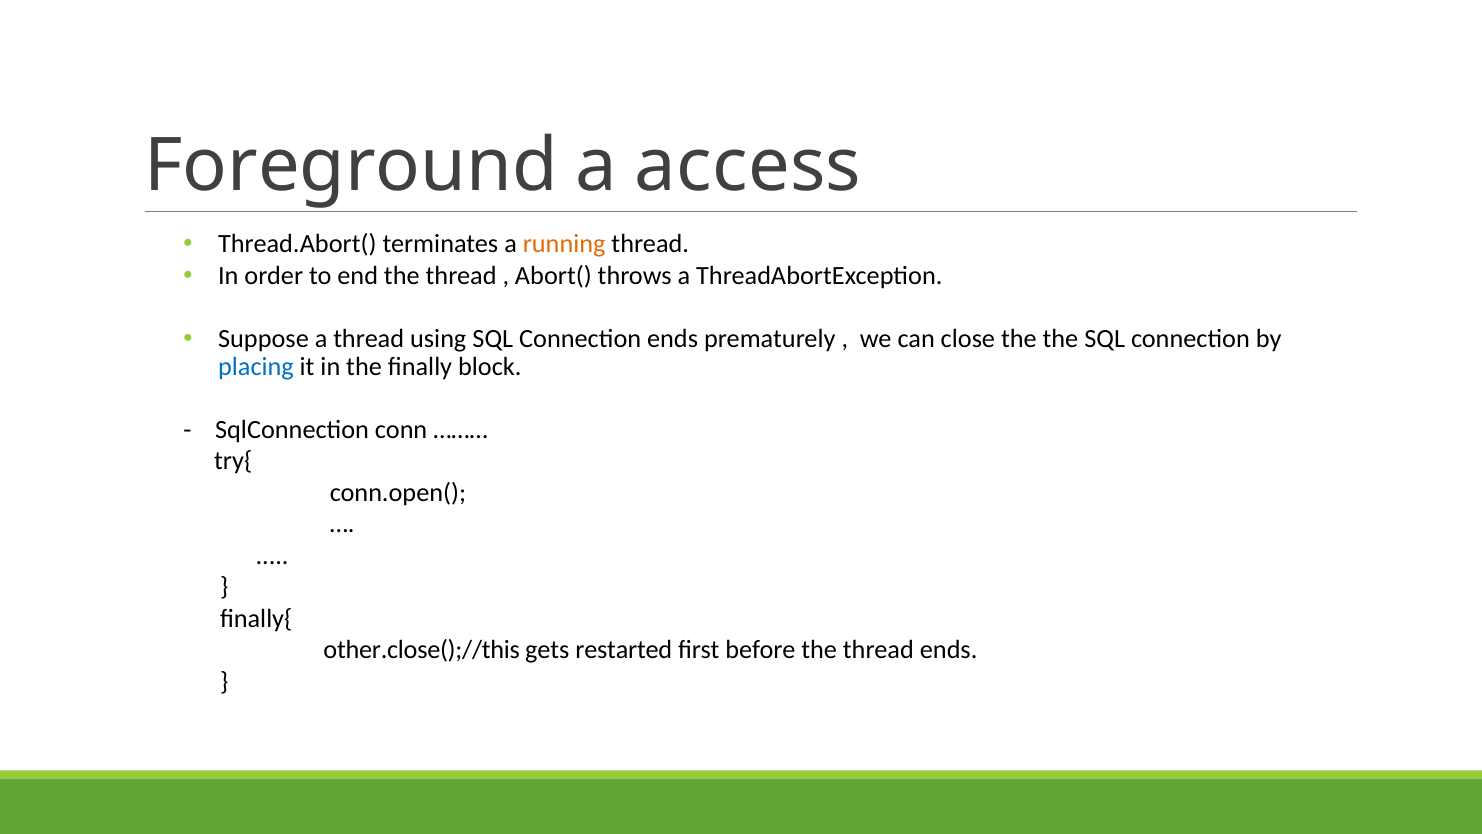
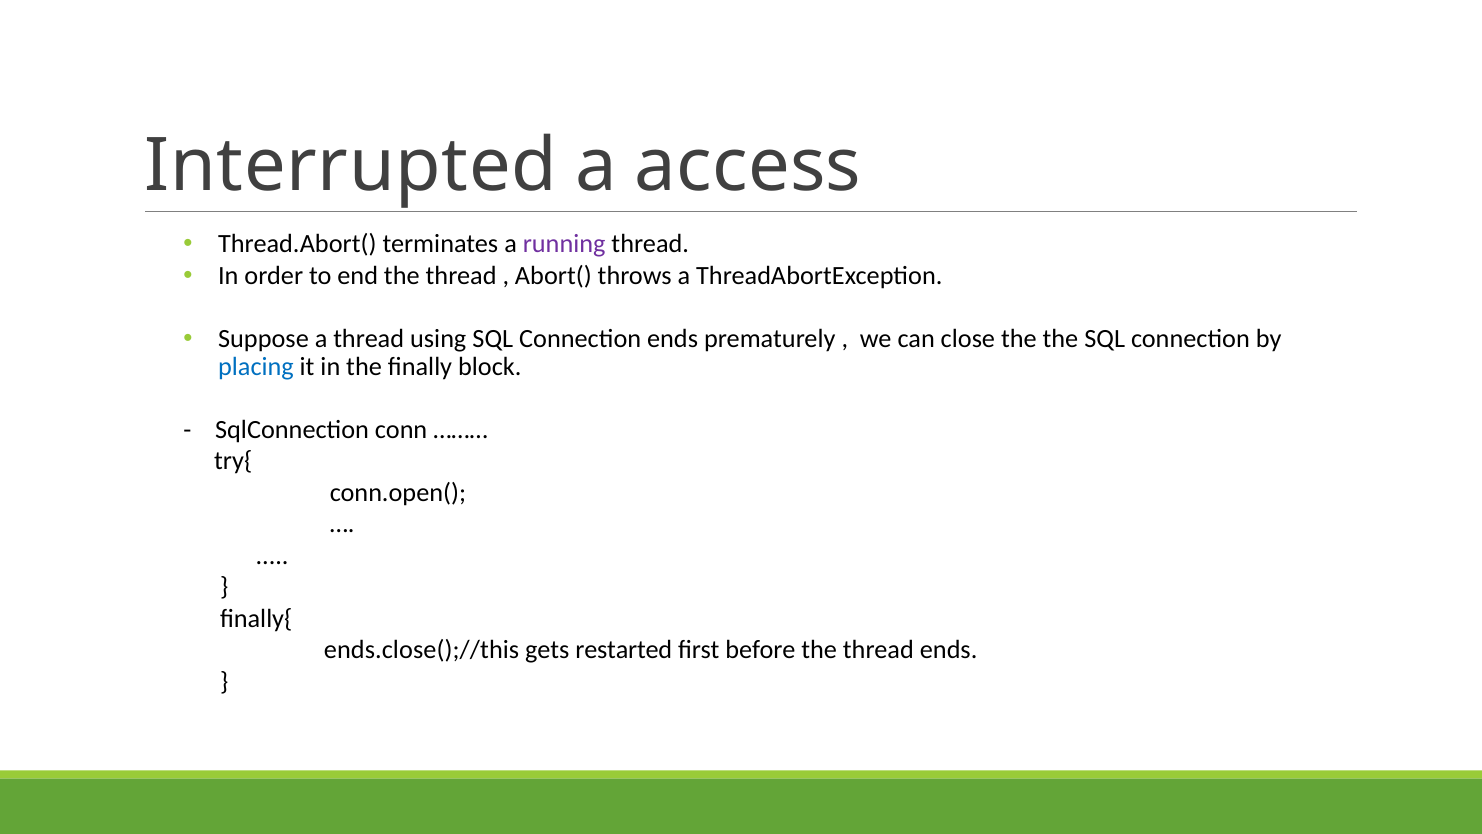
Foreground: Foreground -> Interrupted (351, 166)
running colour: orange -> purple (564, 244)
other.close();//this: other.close();//this -> ends.close();//this (422, 650)
